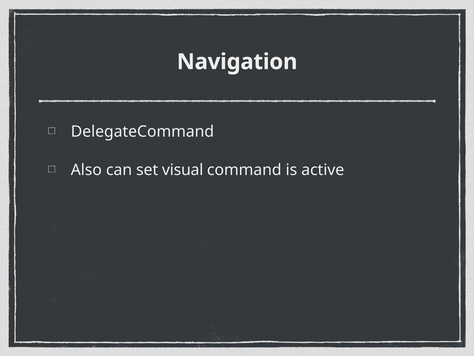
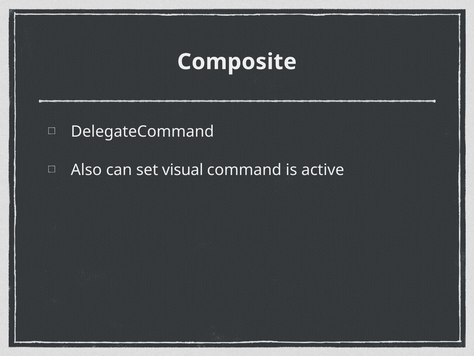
Navigation: Navigation -> Composite (237, 62)
